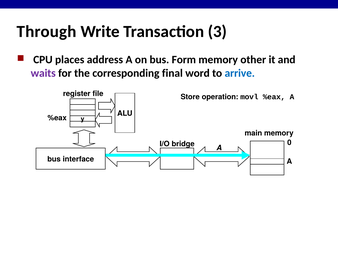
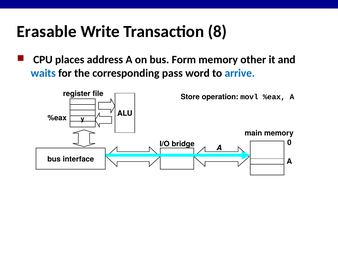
Through: Through -> Erasable (47, 31)
3: 3 -> 8 (217, 31)
waits colour: purple -> blue (43, 73)
final: final -> pass (172, 73)
